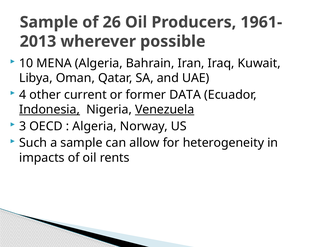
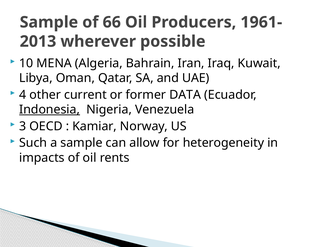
26: 26 -> 66 (112, 22)
Venezuela underline: present -> none (165, 109)
Algeria: Algeria -> Kamiar (95, 126)
